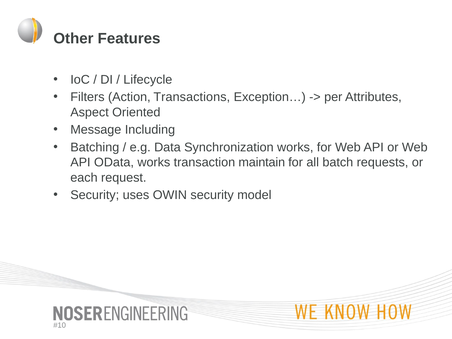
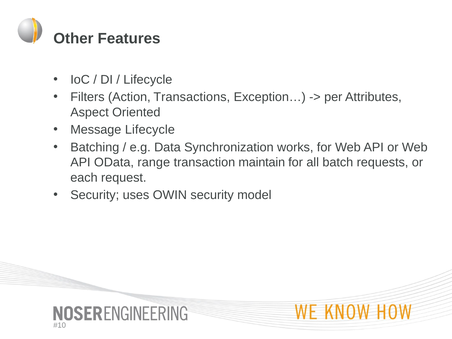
Message Including: Including -> Lifecycle (150, 130)
OData works: works -> range (154, 162)
